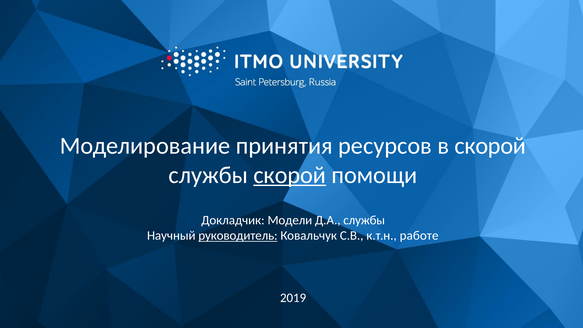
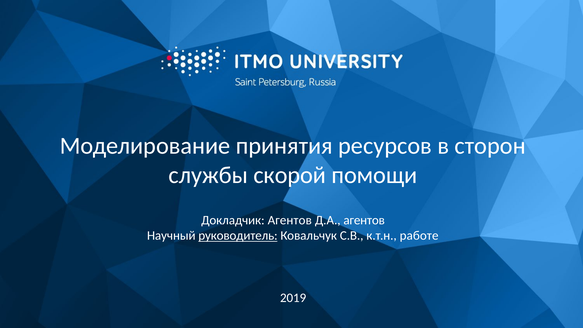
в скорой: скорой -> сторон (490, 146)
скорой underline: present -> none (290, 175)
Докладчик Модели: Модели -> Агентов (290, 220)
Д.А службы: службы -> агентов (364, 220)
